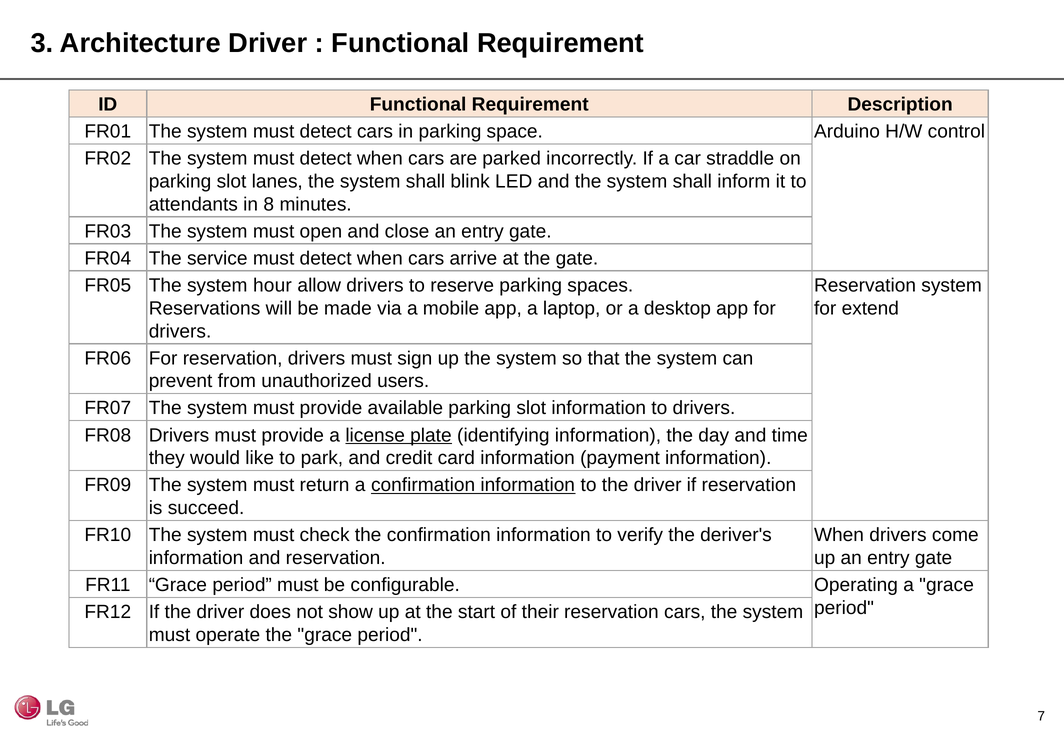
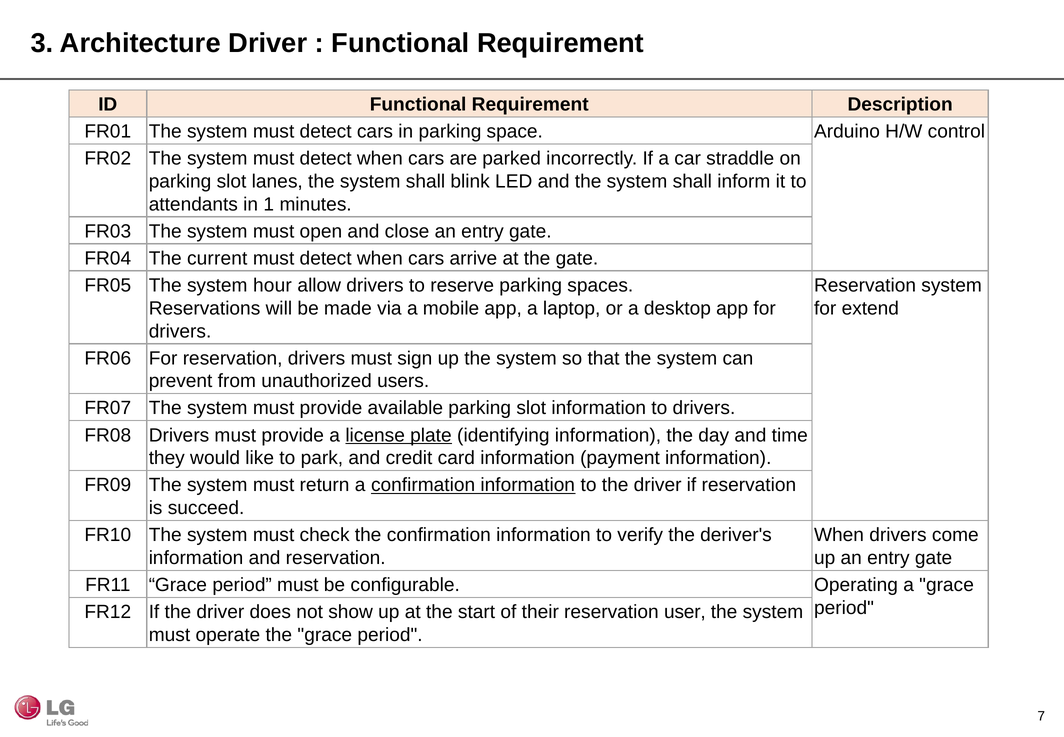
8: 8 -> 1 (269, 204)
service: service -> current (217, 258)
reservation cars: cars -> user (685, 612)
